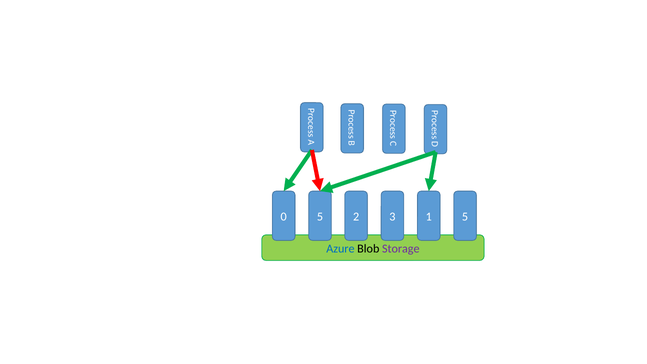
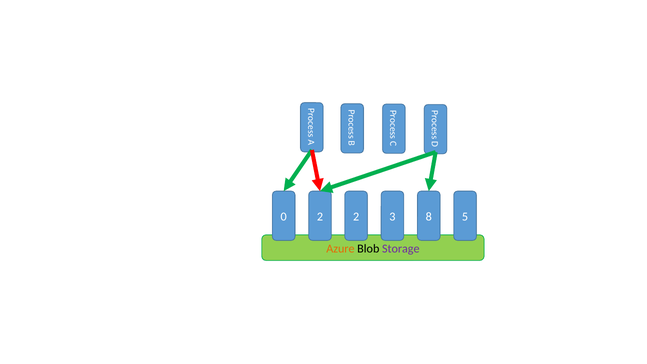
0 5: 5 -> 2 (320, 217)
1: 1 -> 8 (429, 217)
Azure colour: blue -> orange (340, 248)
